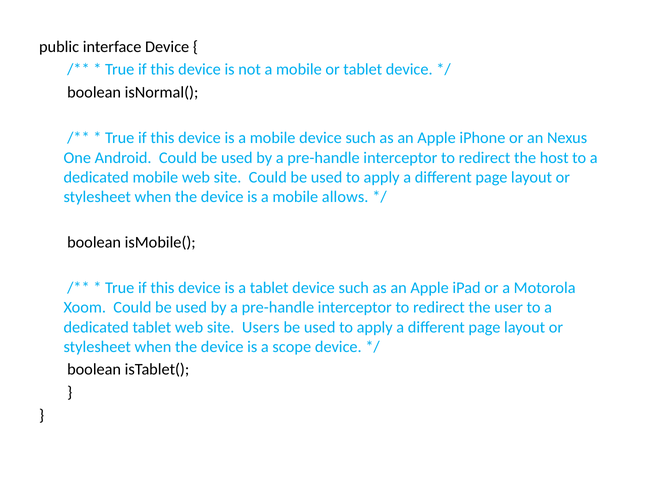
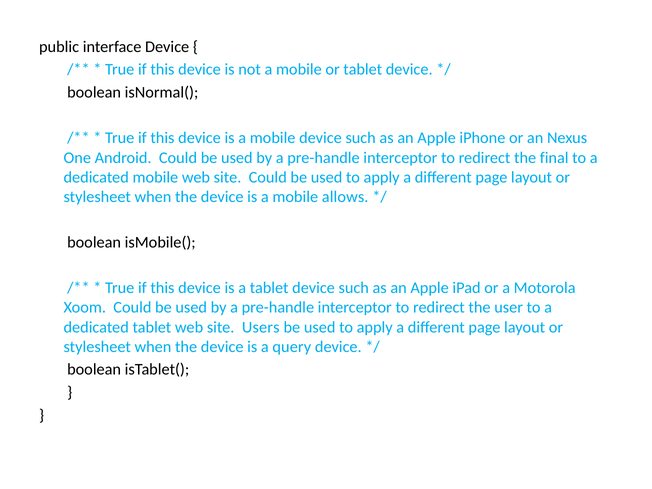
host: host -> final (554, 158)
scope: scope -> query (292, 347)
